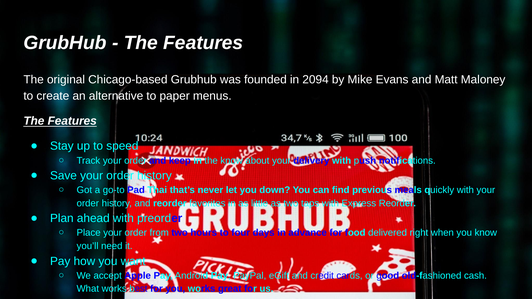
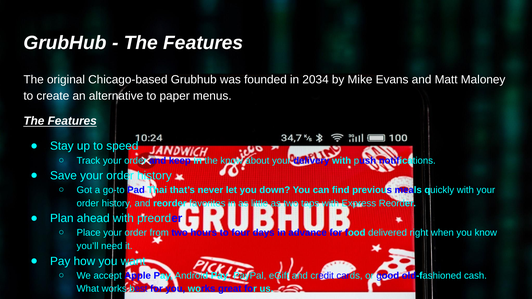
2094: 2094 -> 2034 (316, 80)
